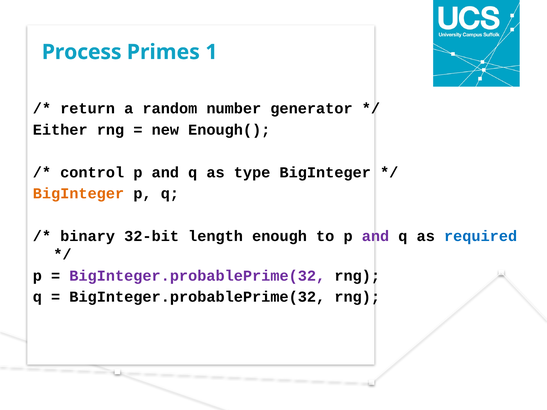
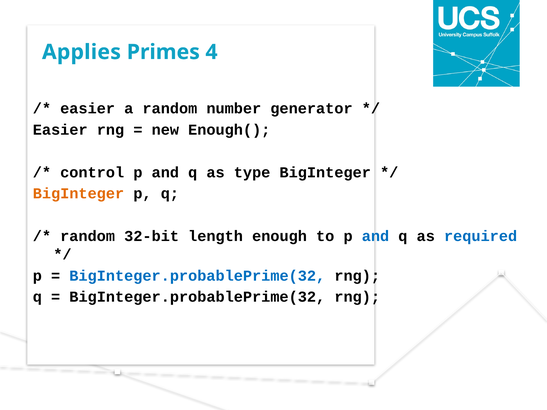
Process: Process -> Applies (81, 52)
1: 1 -> 4 (211, 52)
return: return -> easier (88, 109)
Either: Either -> Easier (60, 130)
binary: binary -> random (88, 236)
and colour: purple -> blue (375, 236)
BigInteger.probablePrime(32 colour: purple -> blue (197, 276)
